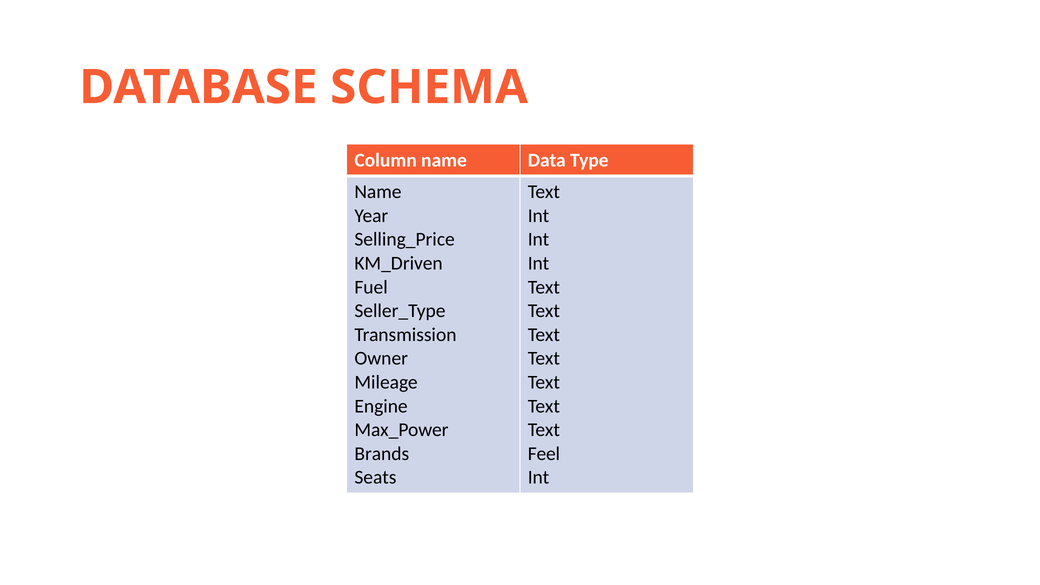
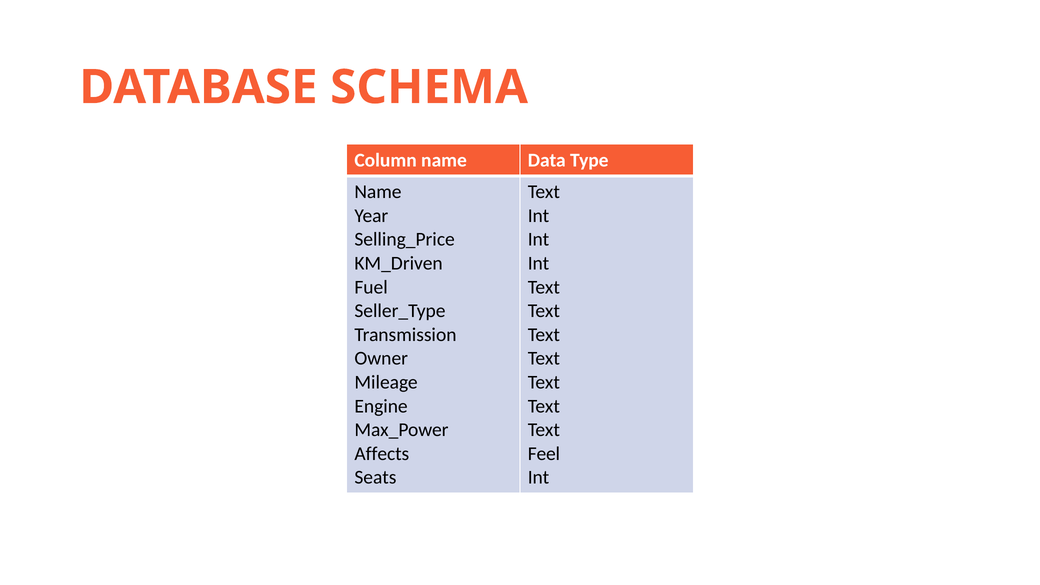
Brands: Brands -> Affects (382, 454)
